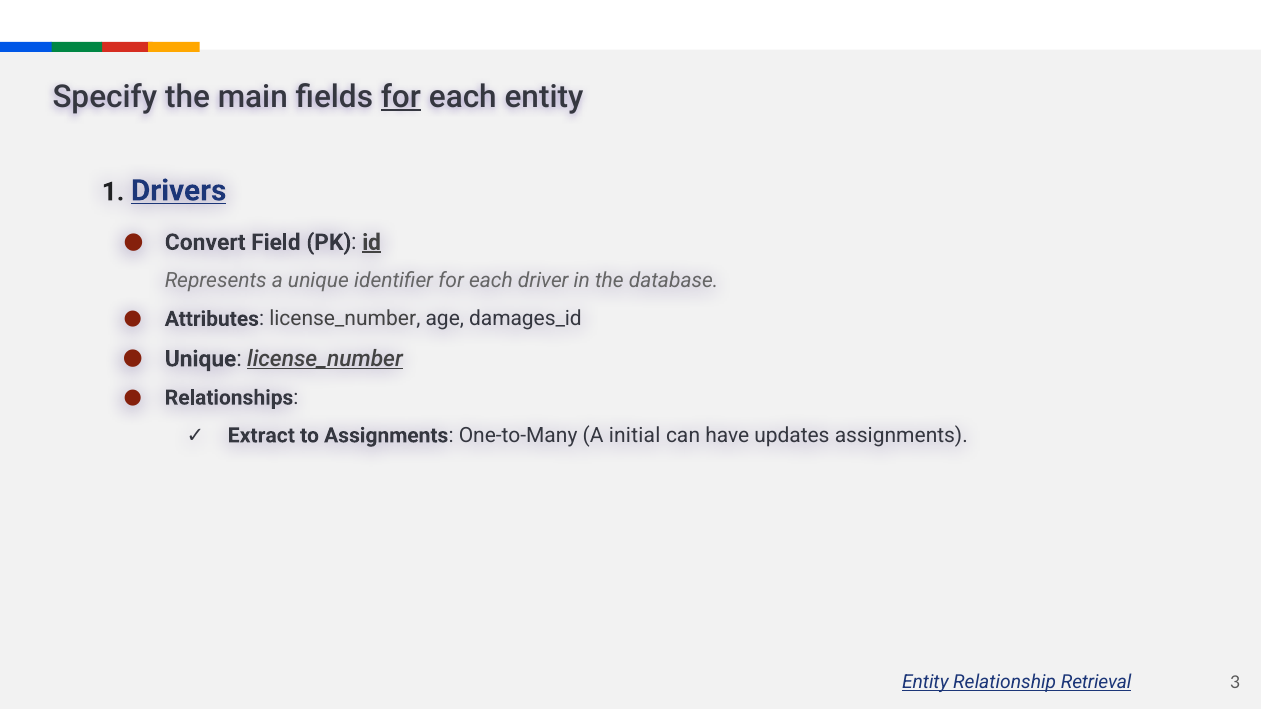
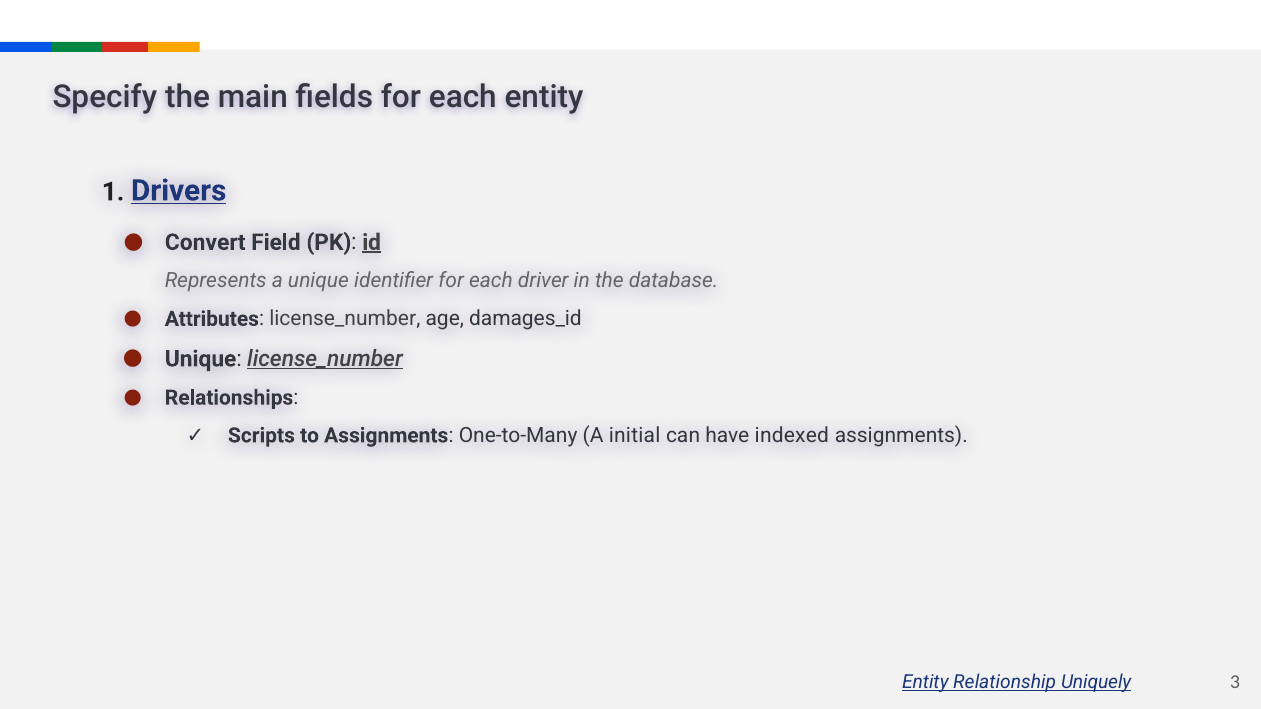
for underline: present -> none (401, 97)
Extract: Extract -> Scripts (261, 436)
updates: updates -> indexed (792, 436)
Retrieval: Retrieval -> Uniquely (1096, 682)
